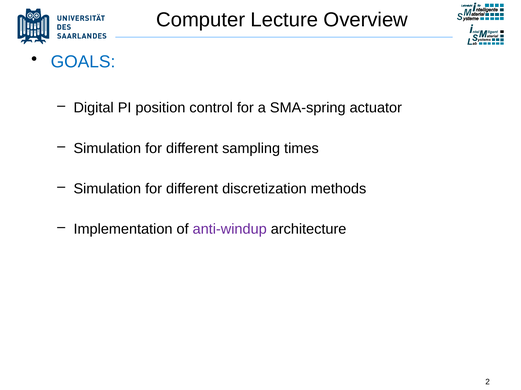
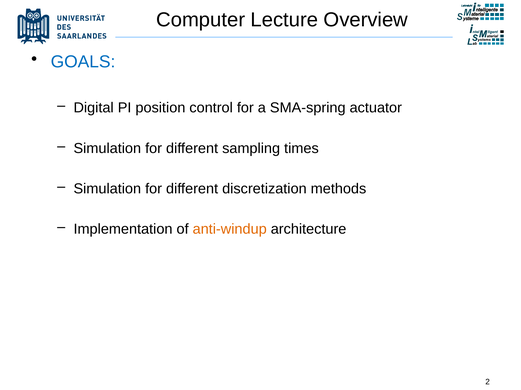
anti-windup colour: purple -> orange (230, 230)
